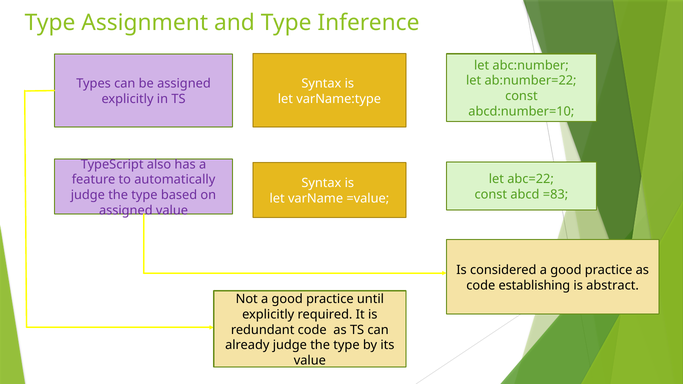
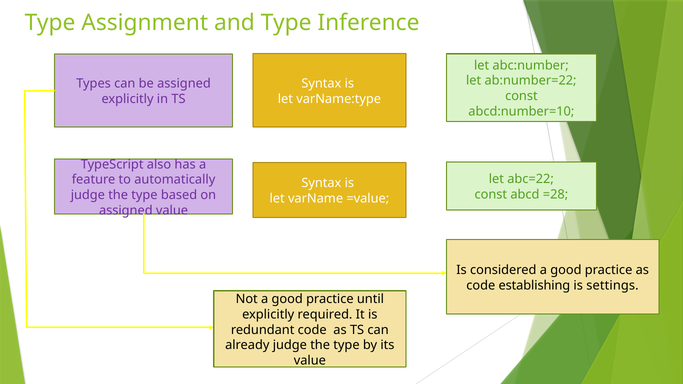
=83: =83 -> =28 (556, 195)
abstract: abstract -> settings (613, 286)
